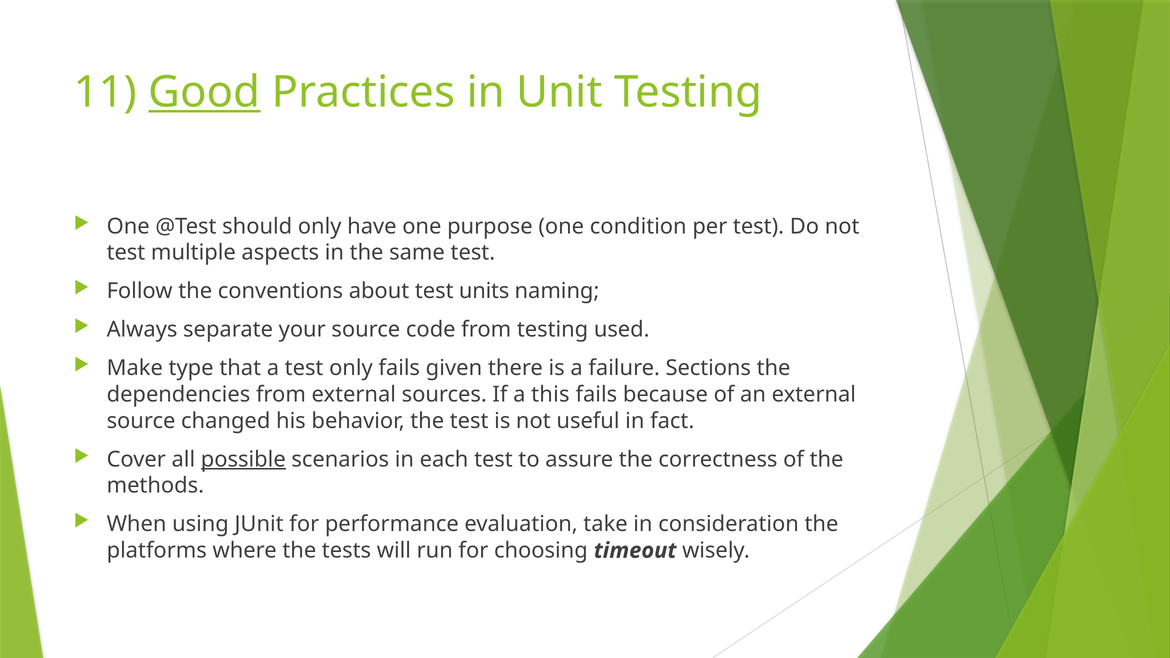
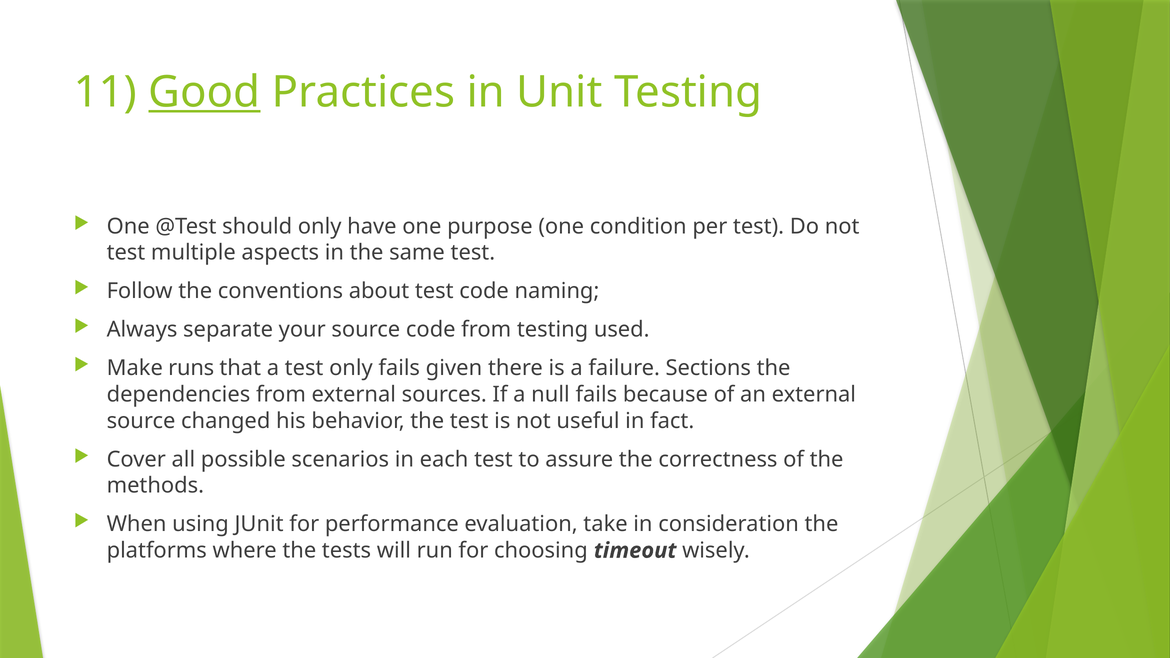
test units: units -> code (484, 291)
type: type -> runs (191, 368)
this: this -> null (550, 395)
possible underline: present -> none (243, 459)
